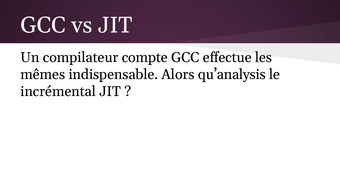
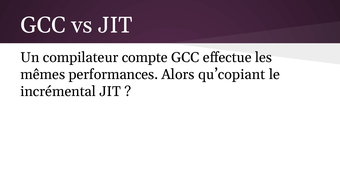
indispensable: indispensable -> performances (113, 75)
qu’analysis: qu’analysis -> qu’copiant (232, 75)
